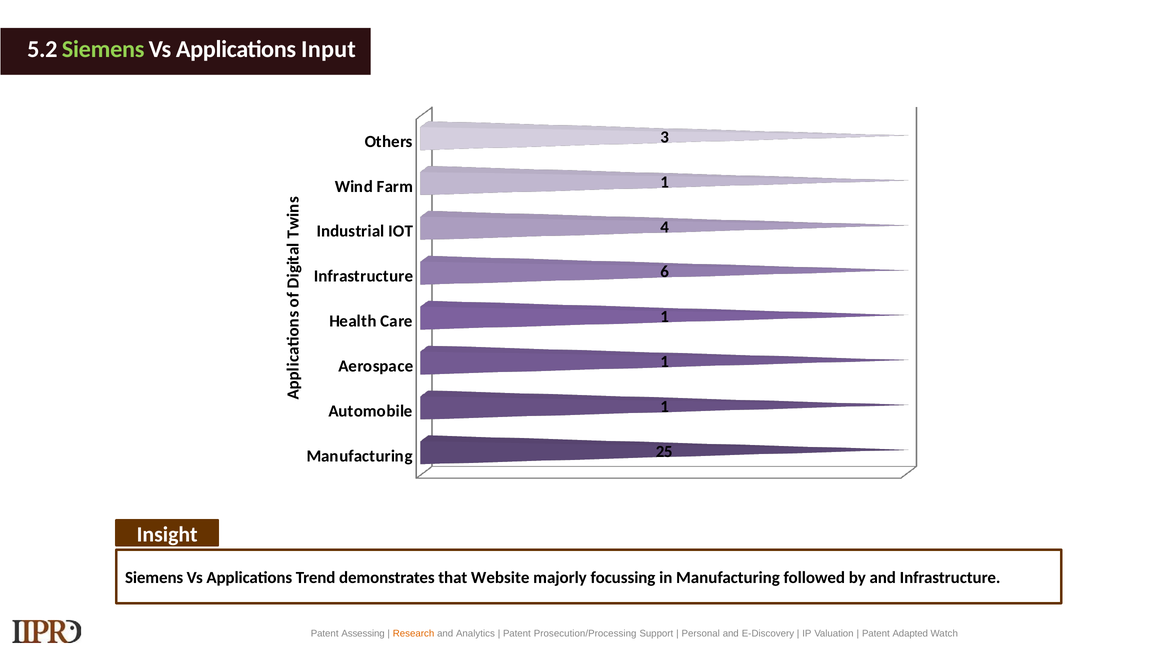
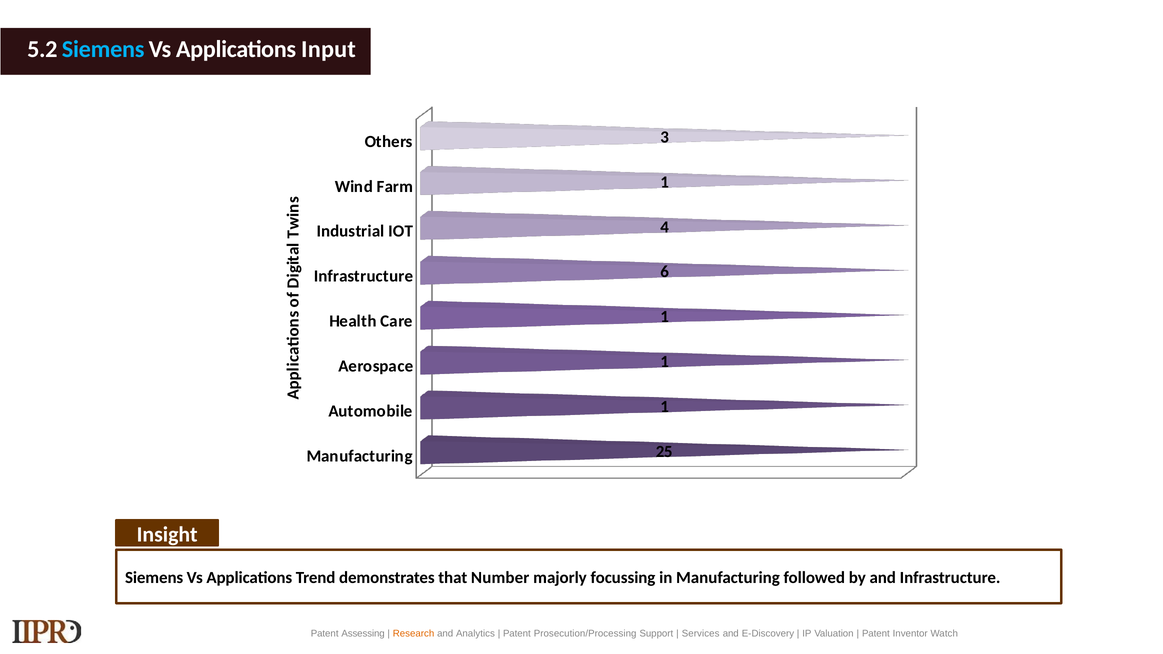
Siemens colour: light green -> light blue (103, 49)
Website: Website -> Number (500, 578)
Personal: Personal -> Services (701, 634)
Adapted: Adapted -> Inventor (910, 634)
